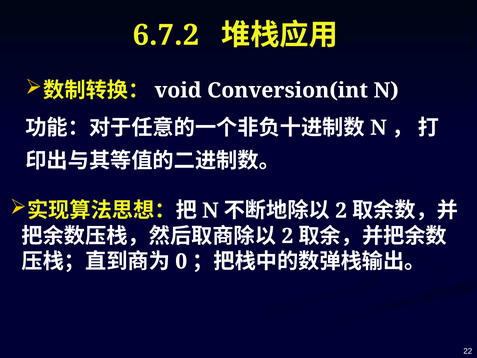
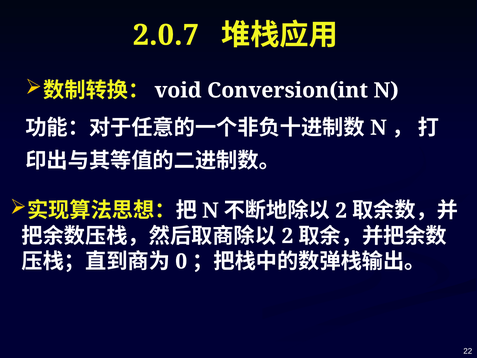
6.7.2: 6.7.2 -> 2.0.7 (166, 35)
